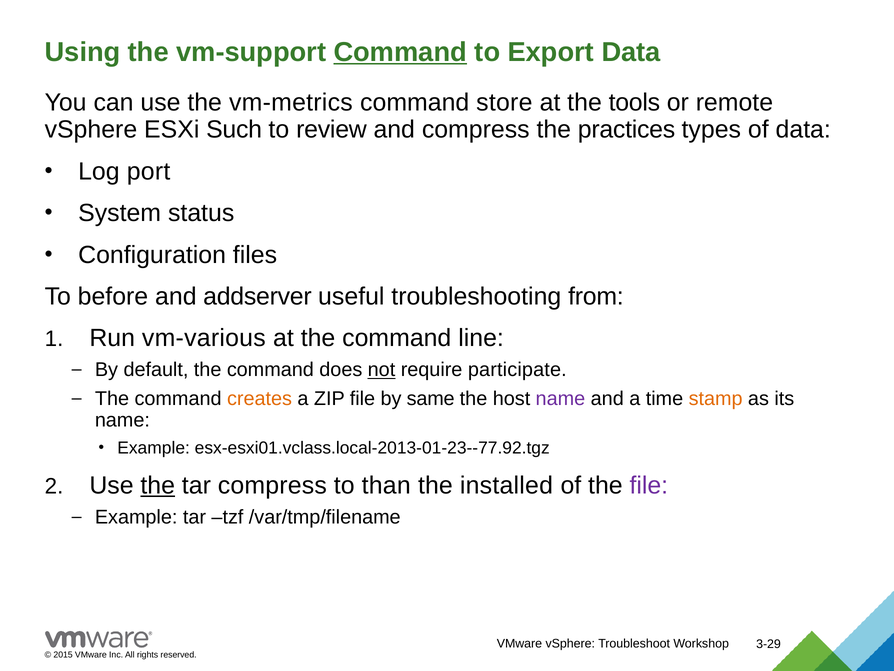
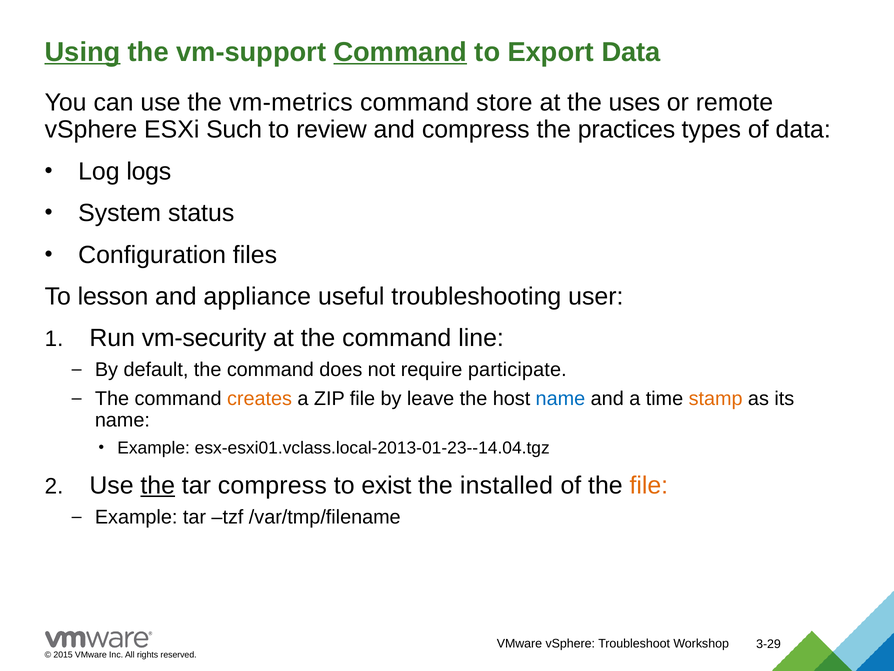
Using underline: none -> present (83, 52)
tools: tools -> uses (634, 103)
port: port -> logs (149, 171)
before: before -> lesson (113, 296)
addserver: addserver -> appliance (257, 296)
from: from -> user (596, 296)
vm-various: vm-various -> vm-security (204, 338)
not underline: present -> none (381, 370)
same: same -> leave (431, 399)
name colour: purple -> blue (560, 399)
esx-esxi01.vclass.local-2013-01-23--77.92.tgz: esx-esxi01.vclass.local-2013-01-23--77.92.tgz -> esx-esxi01.vclass.local-2013-01-23--14.04.tgz (372, 448)
than: than -> exist (386, 485)
file colour: purple -> orange (649, 485)
